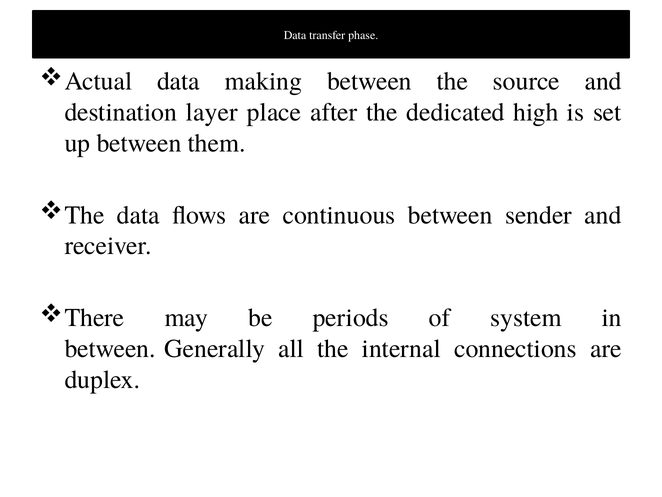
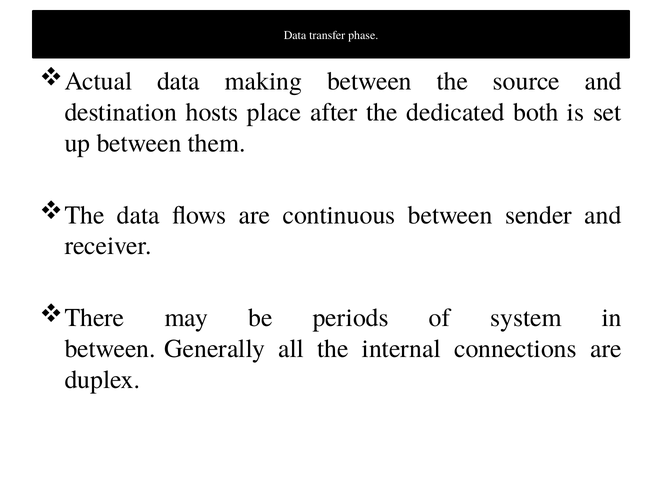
layer: layer -> hosts (212, 112)
high: high -> both (536, 112)
